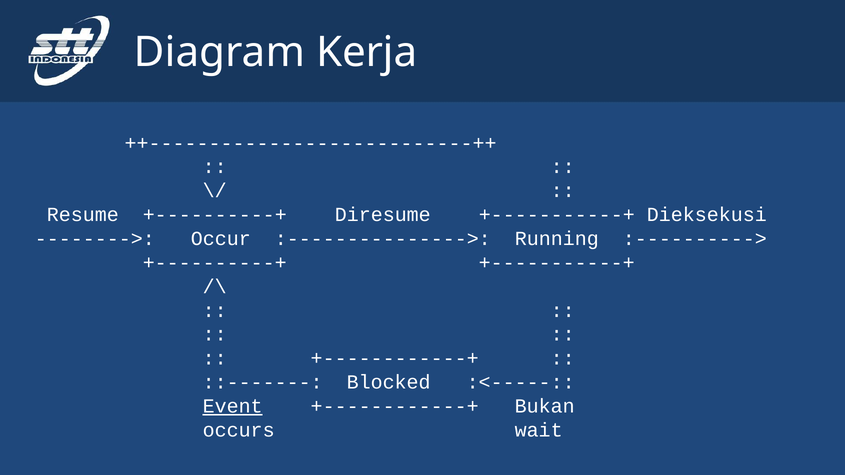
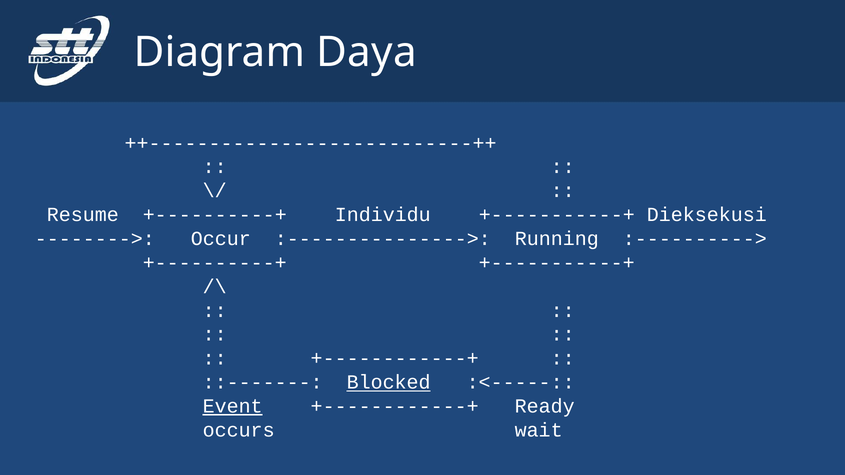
Kerja: Kerja -> Daya (366, 52)
Diresume: Diresume -> Individu (383, 215)
Blocked underline: none -> present (389, 383)
Bukan: Bukan -> Ready (545, 406)
